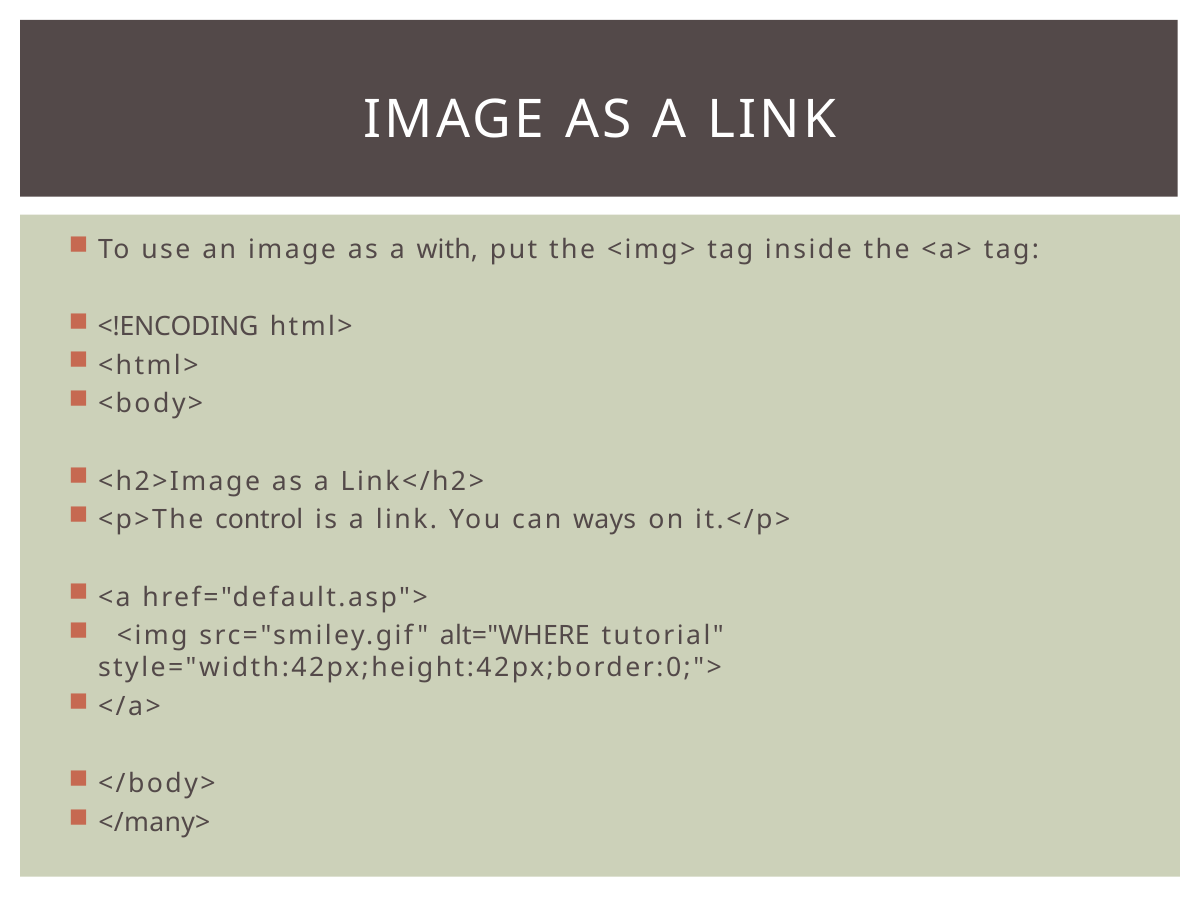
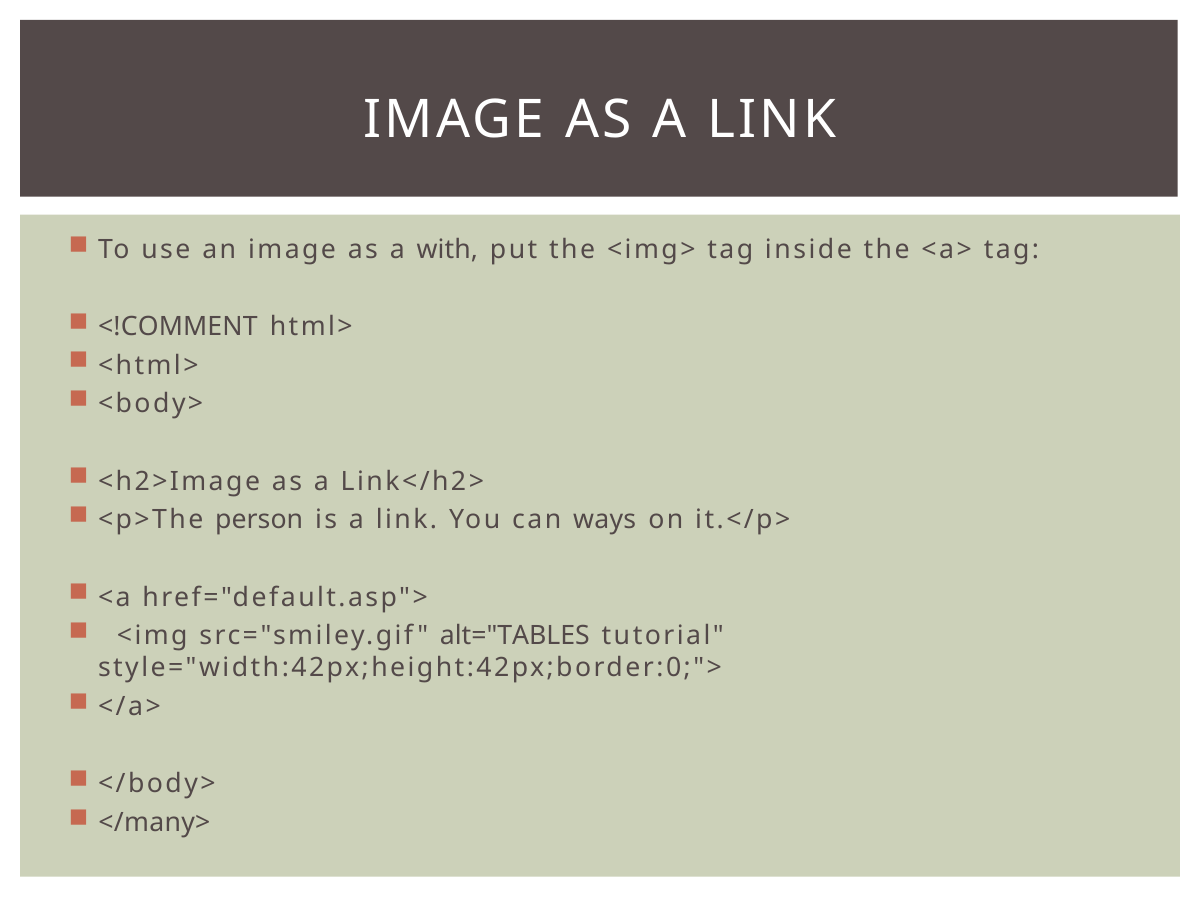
<!ENCODING: <!ENCODING -> <!COMMENT (178, 327)
control: control -> person (259, 520)
alt="WHERE: alt="WHERE -> alt="TABLES (515, 636)
